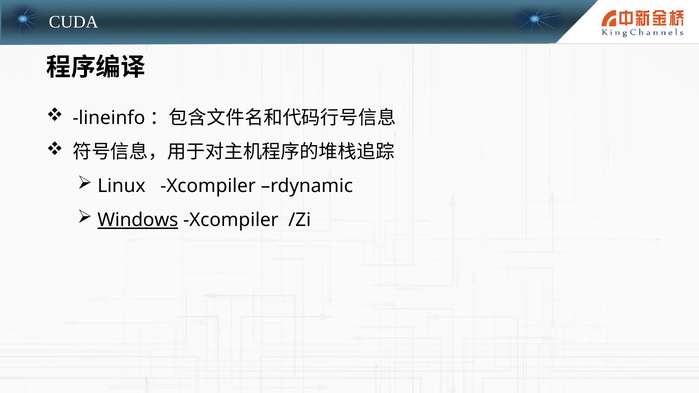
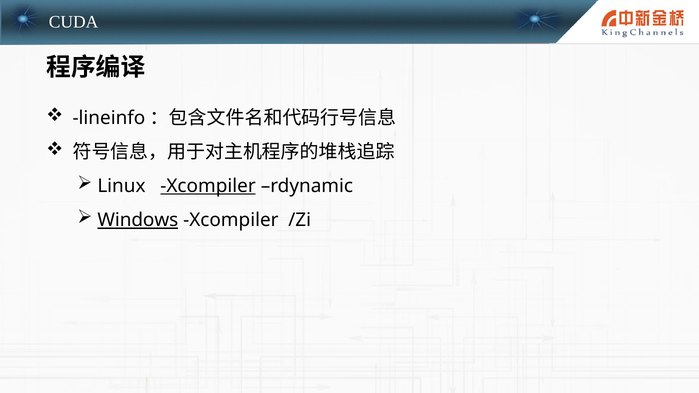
Xcompiler underline: none -> present (208, 186)
